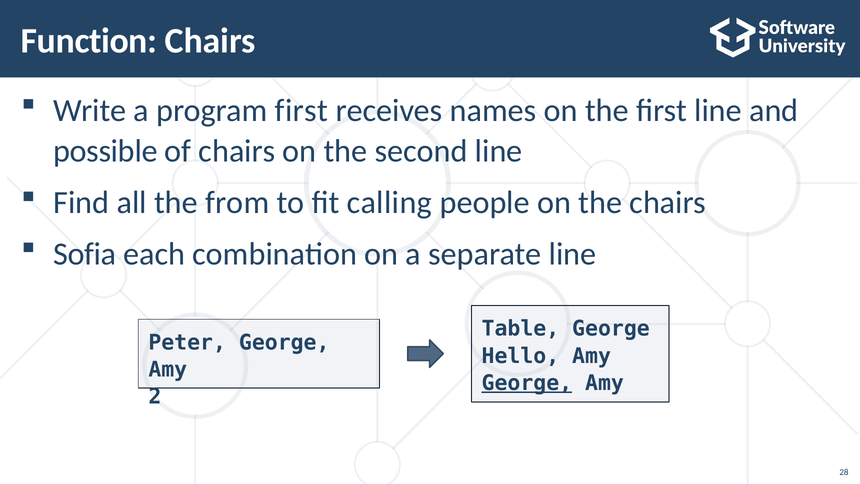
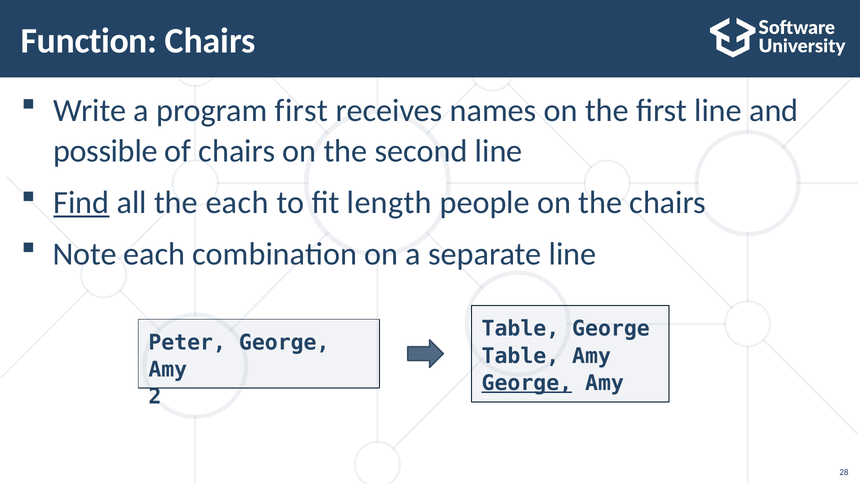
Find underline: none -> present (81, 202)
the from: from -> each (237, 202)
calling: calling -> length (389, 202)
Sofia: Sofia -> Note (85, 254)
Hello: Hello -> Table (520, 356)
